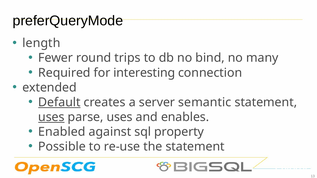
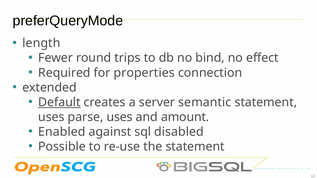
many: many -> effect (262, 58)
interesting: interesting -> properties (144, 73)
uses underline: present -> none (51, 117)
enables: enables -> amount (185, 117)
property: property -> disabled (179, 132)
